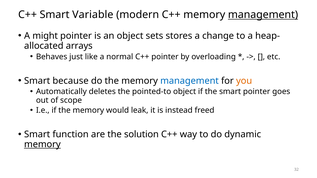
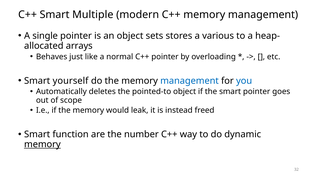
Variable: Variable -> Multiple (93, 15)
management underline: present -> none (263, 15)
might: might -> single (45, 36)
change: change -> various (218, 36)
because: because -> yourself (71, 81)
you colour: orange -> blue (244, 81)
solution: solution -> number (141, 135)
